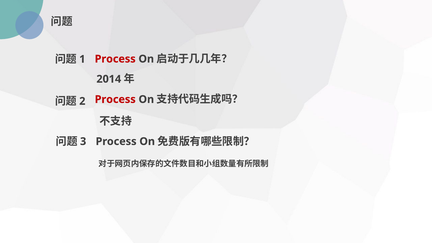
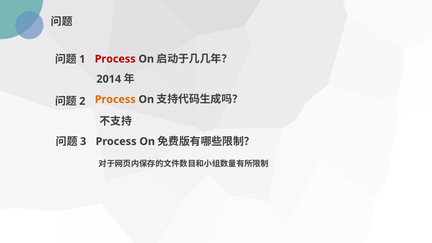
Process colour: red -> orange (115, 99)
